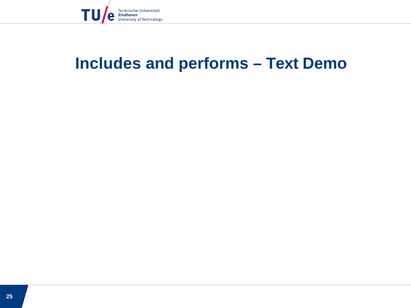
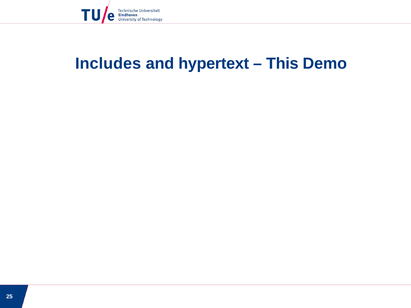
performs: performs -> hypertext (214, 63)
Text: Text -> This (282, 63)
